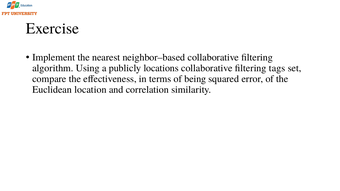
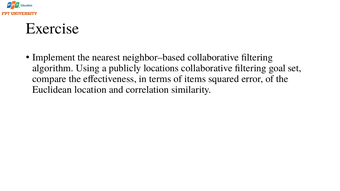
tags: tags -> goal (277, 68)
being: being -> items (195, 79)
